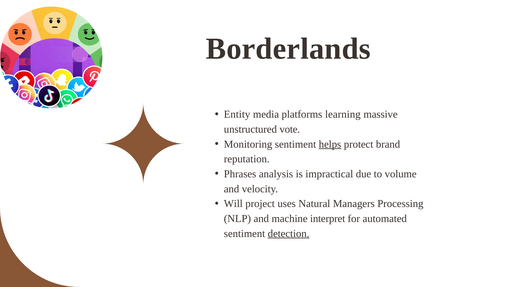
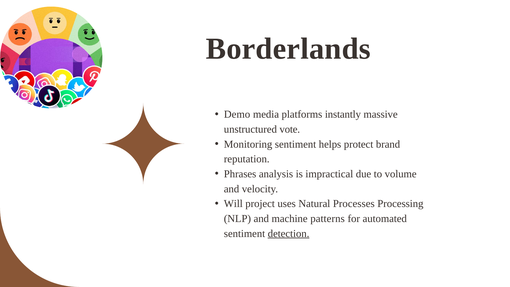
Entity: Entity -> Demo (237, 114)
learning: learning -> instantly (343, 114)
helps underline: present -> none (330, 144)
Managers: Managers -> Processes (354, 204)
interpret: interpret -> patterns (328, 219)
